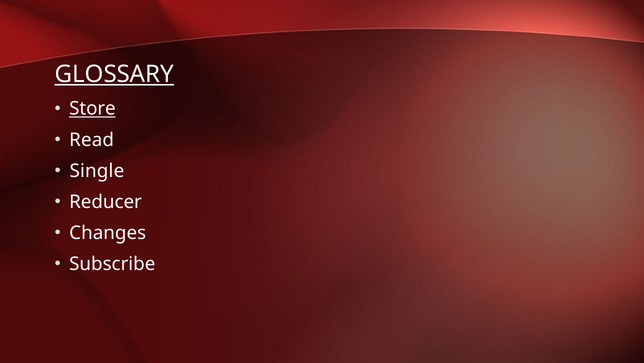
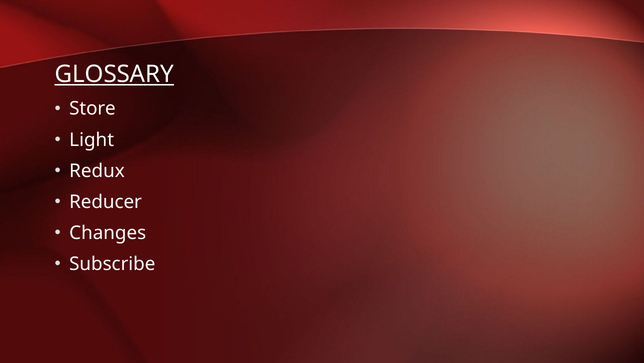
Store underline: present -> none (92, 109)
Read: Read -> Light (92, 140)
Single: Single -> Redux (97, 171)
